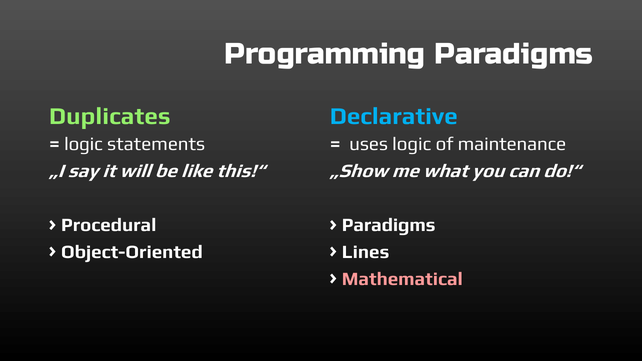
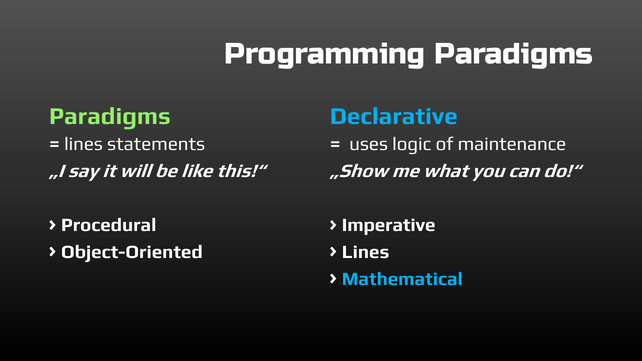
Duplicates: Duplicates -> Paradigms (110, 116)
logic: logic -> lines (84, 144)
Paradigms: Paradigms -> Imperative (389, 225)
Mathematical colour: pink -> light blue (402, 279)
